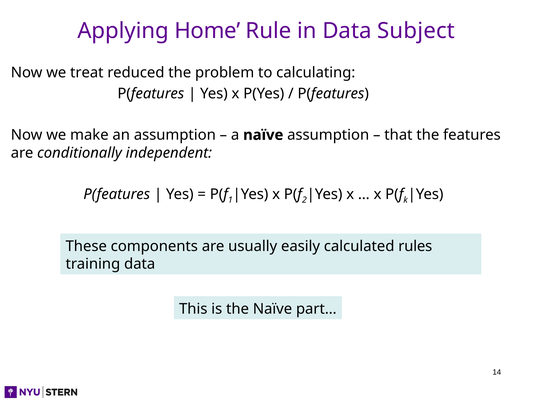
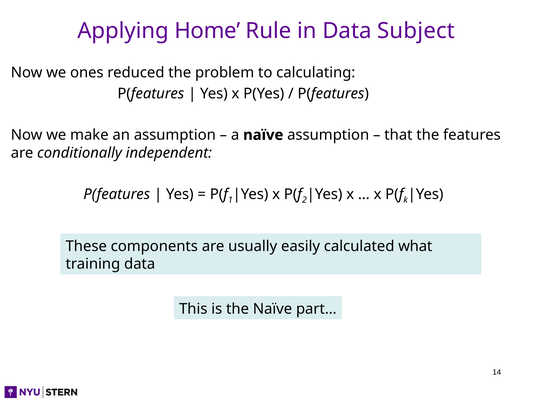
treat: treat -> ones (87, 73)
rules: rules -> what (415, 246)
